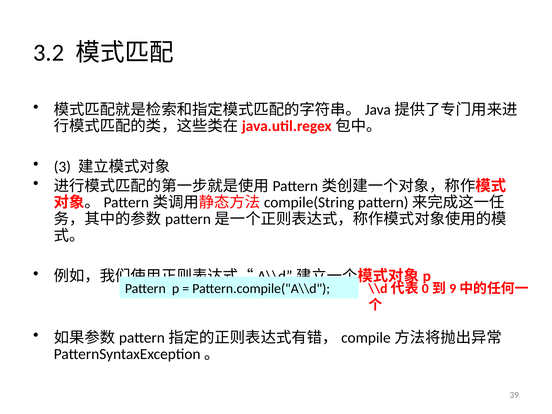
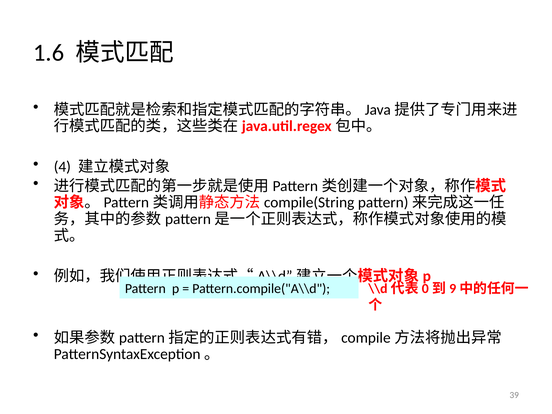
3.2: 3.2 -> 1.6 (49, 53)
3: 3 -> 4 (62, 167)
